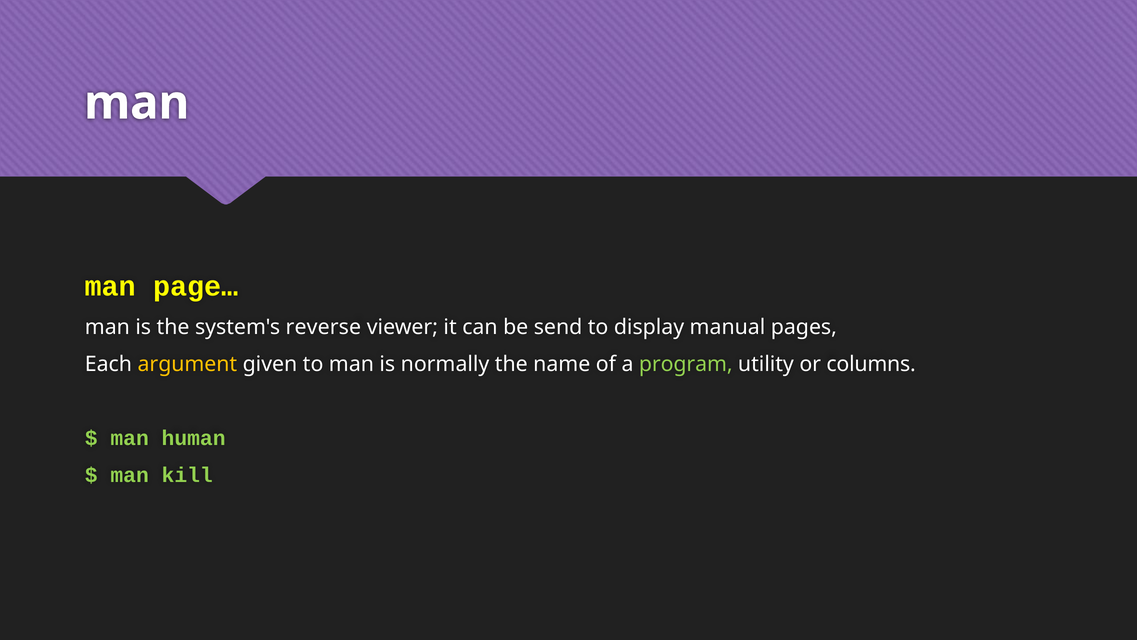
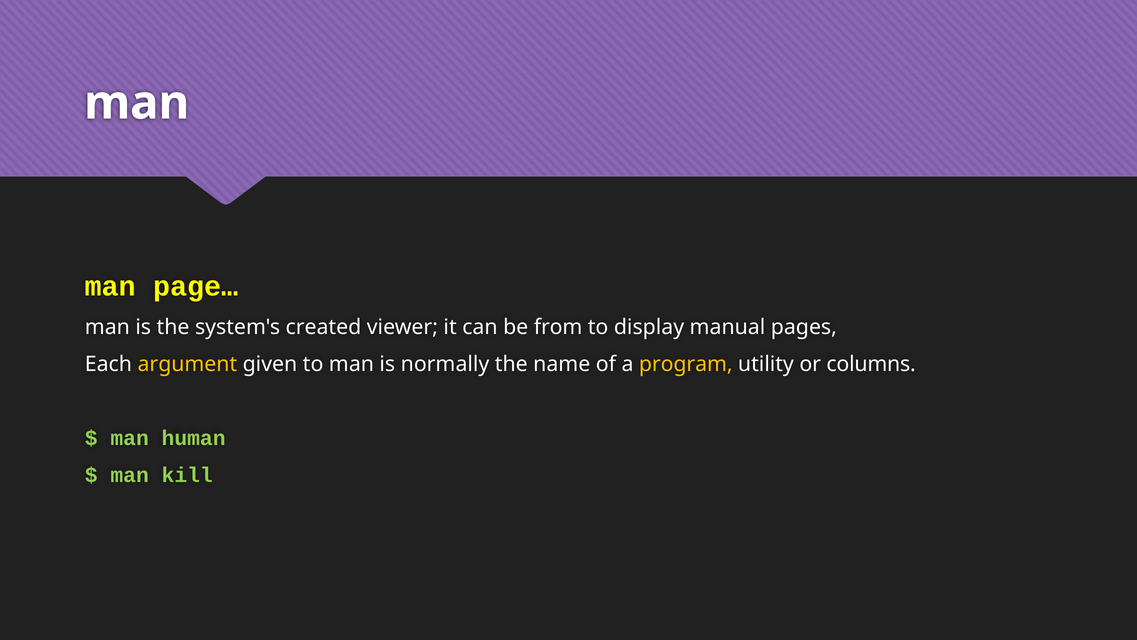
reverse: reverse -> created (323, 327)
send: send -> from (558, 327)
program colour: light green -> yellow (686, 364)
